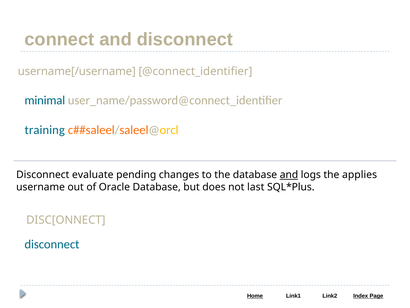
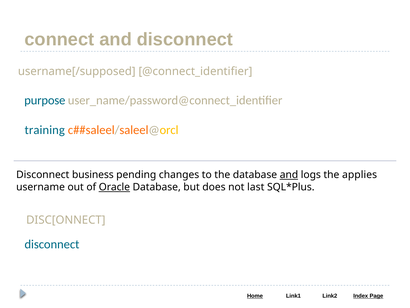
username[/username: username[/username -> username[/supposed (77, 71)
minimal: minimal -> purpose (45, 100)
evaluate: evaluate -> business (93, 175)
Oracle underline: none -> present (114, 187)
